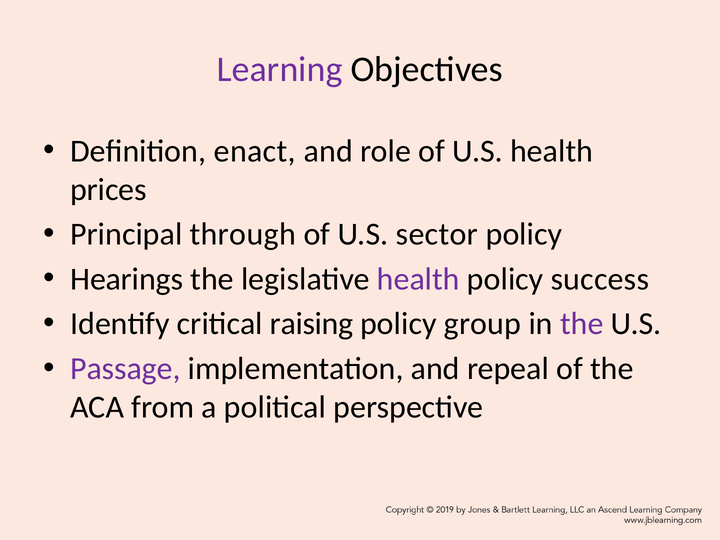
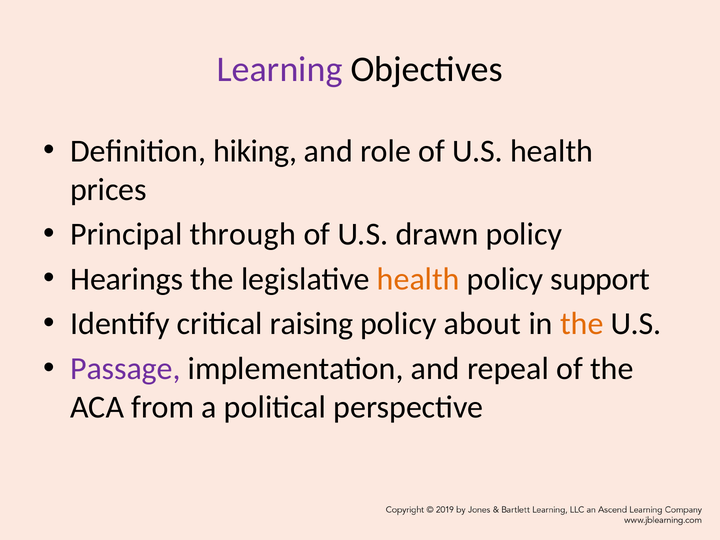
enact: enact -> hiking (255, 151)
sector: sector -> drawn (437, 234)
health colour: purple -> orange (418, 279)
success: success -> support (600, 279)
group: group -> about (482, 324)
the colour: purple -> orange (582, 324)
